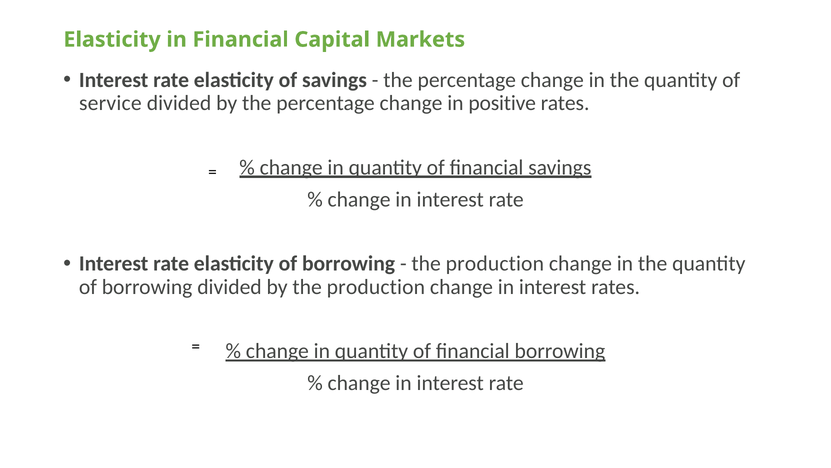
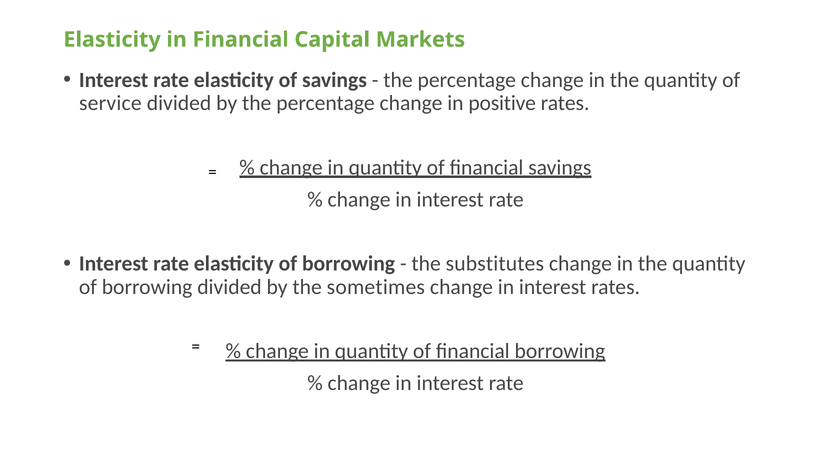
production: production -> substitutes (495, 263)
by the production: production -> sometimes (376, 287)
